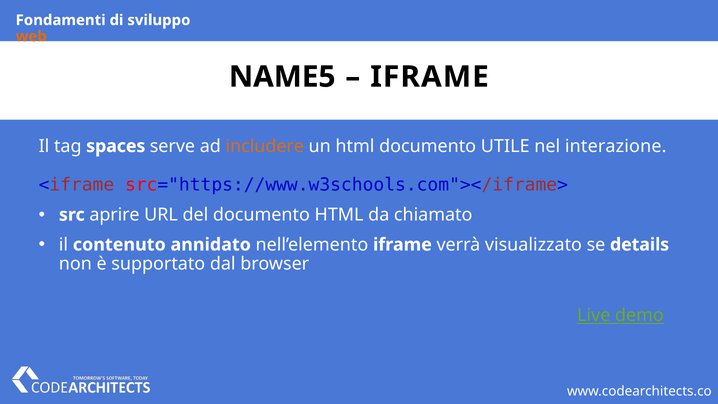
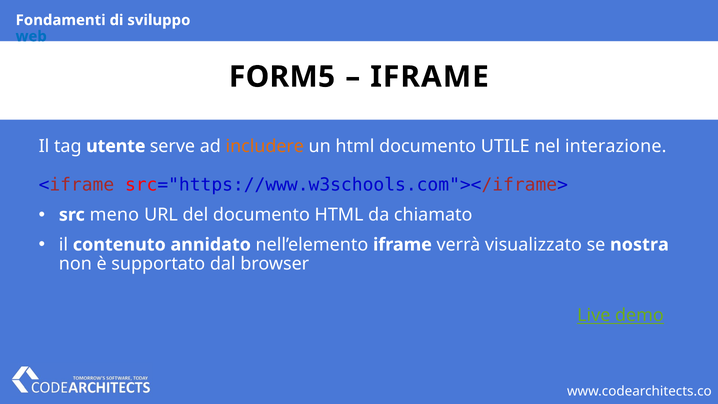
web colour: orange -> blue (31, 36)
NAME5: NAME5 -> FORM5 (282, 77)
spaces: spaces -> utente (116, 146)
aprire: aprire -> meno (114, 215)
details: details -> nostra (639, 245)
